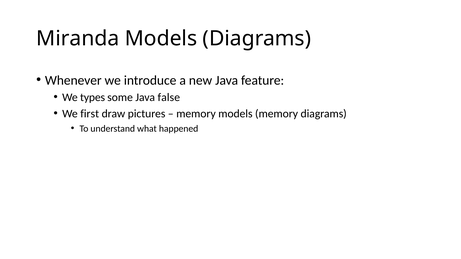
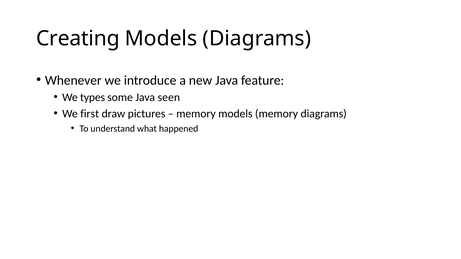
Miranda: Miranda -> Creating (78, 39)
false: false -> seen (169, 98)
